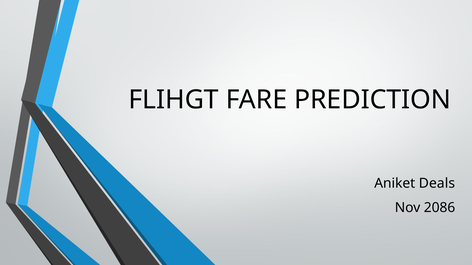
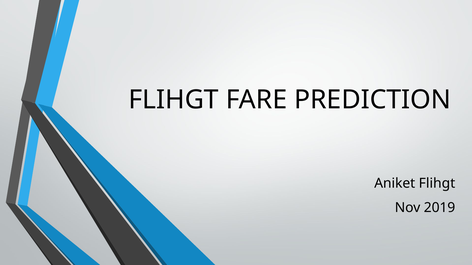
Aniket Deals: Deals -> Flihgt (437, 184)
2086: 2086 -> 2019 (440, 208)
